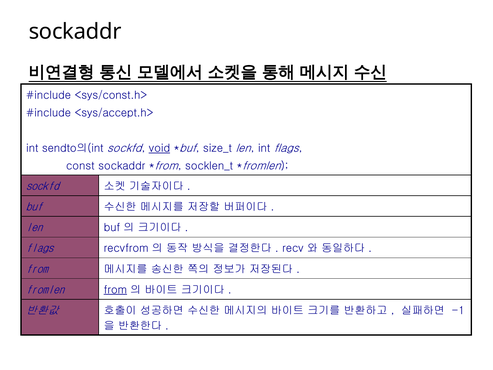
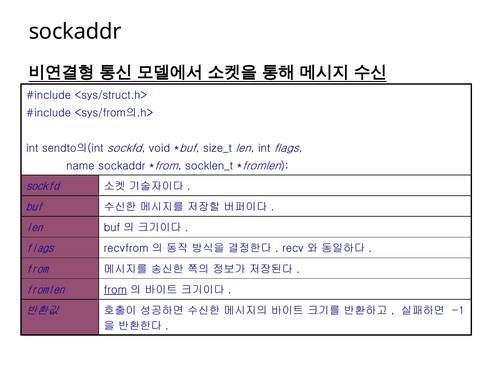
<sys/const.h>: <sys/const.h> -> <sys/struct.h> (111, 95)
<sys/accept.h>: <sys/accept.h> -> <sys/from의.h> (114, 113)
void underline: present -> none (159, 148)
const: const -> name (80, 166)
